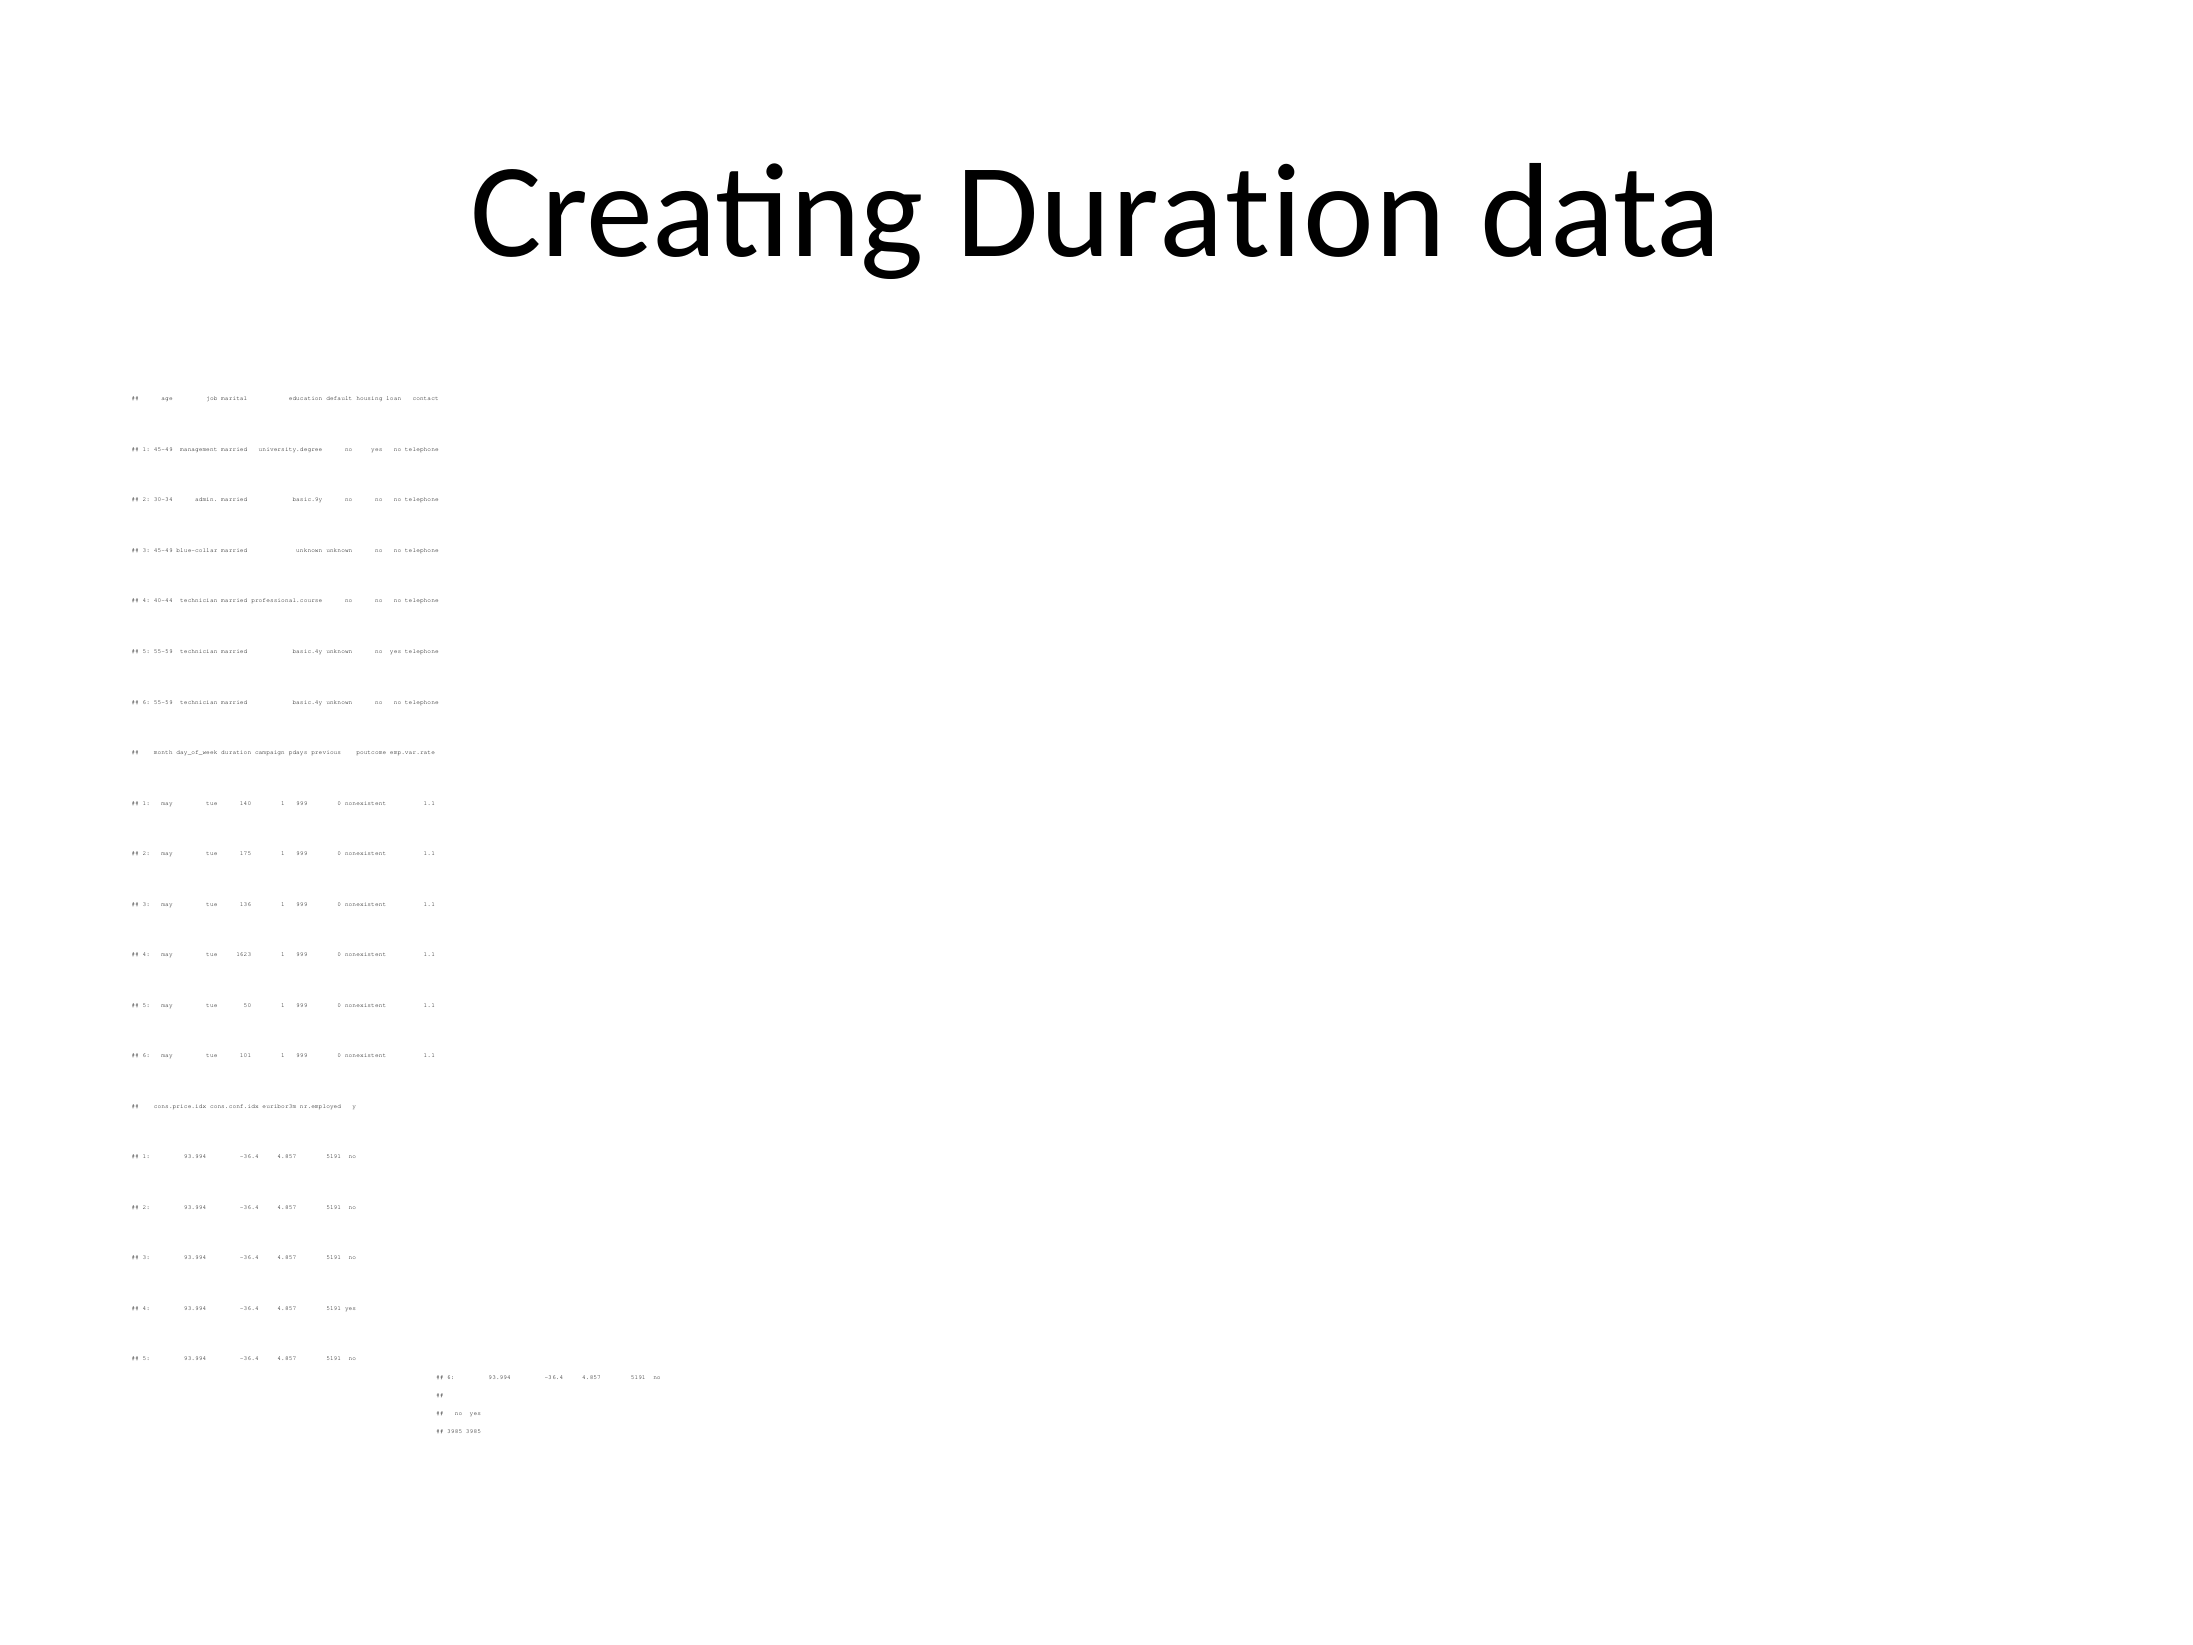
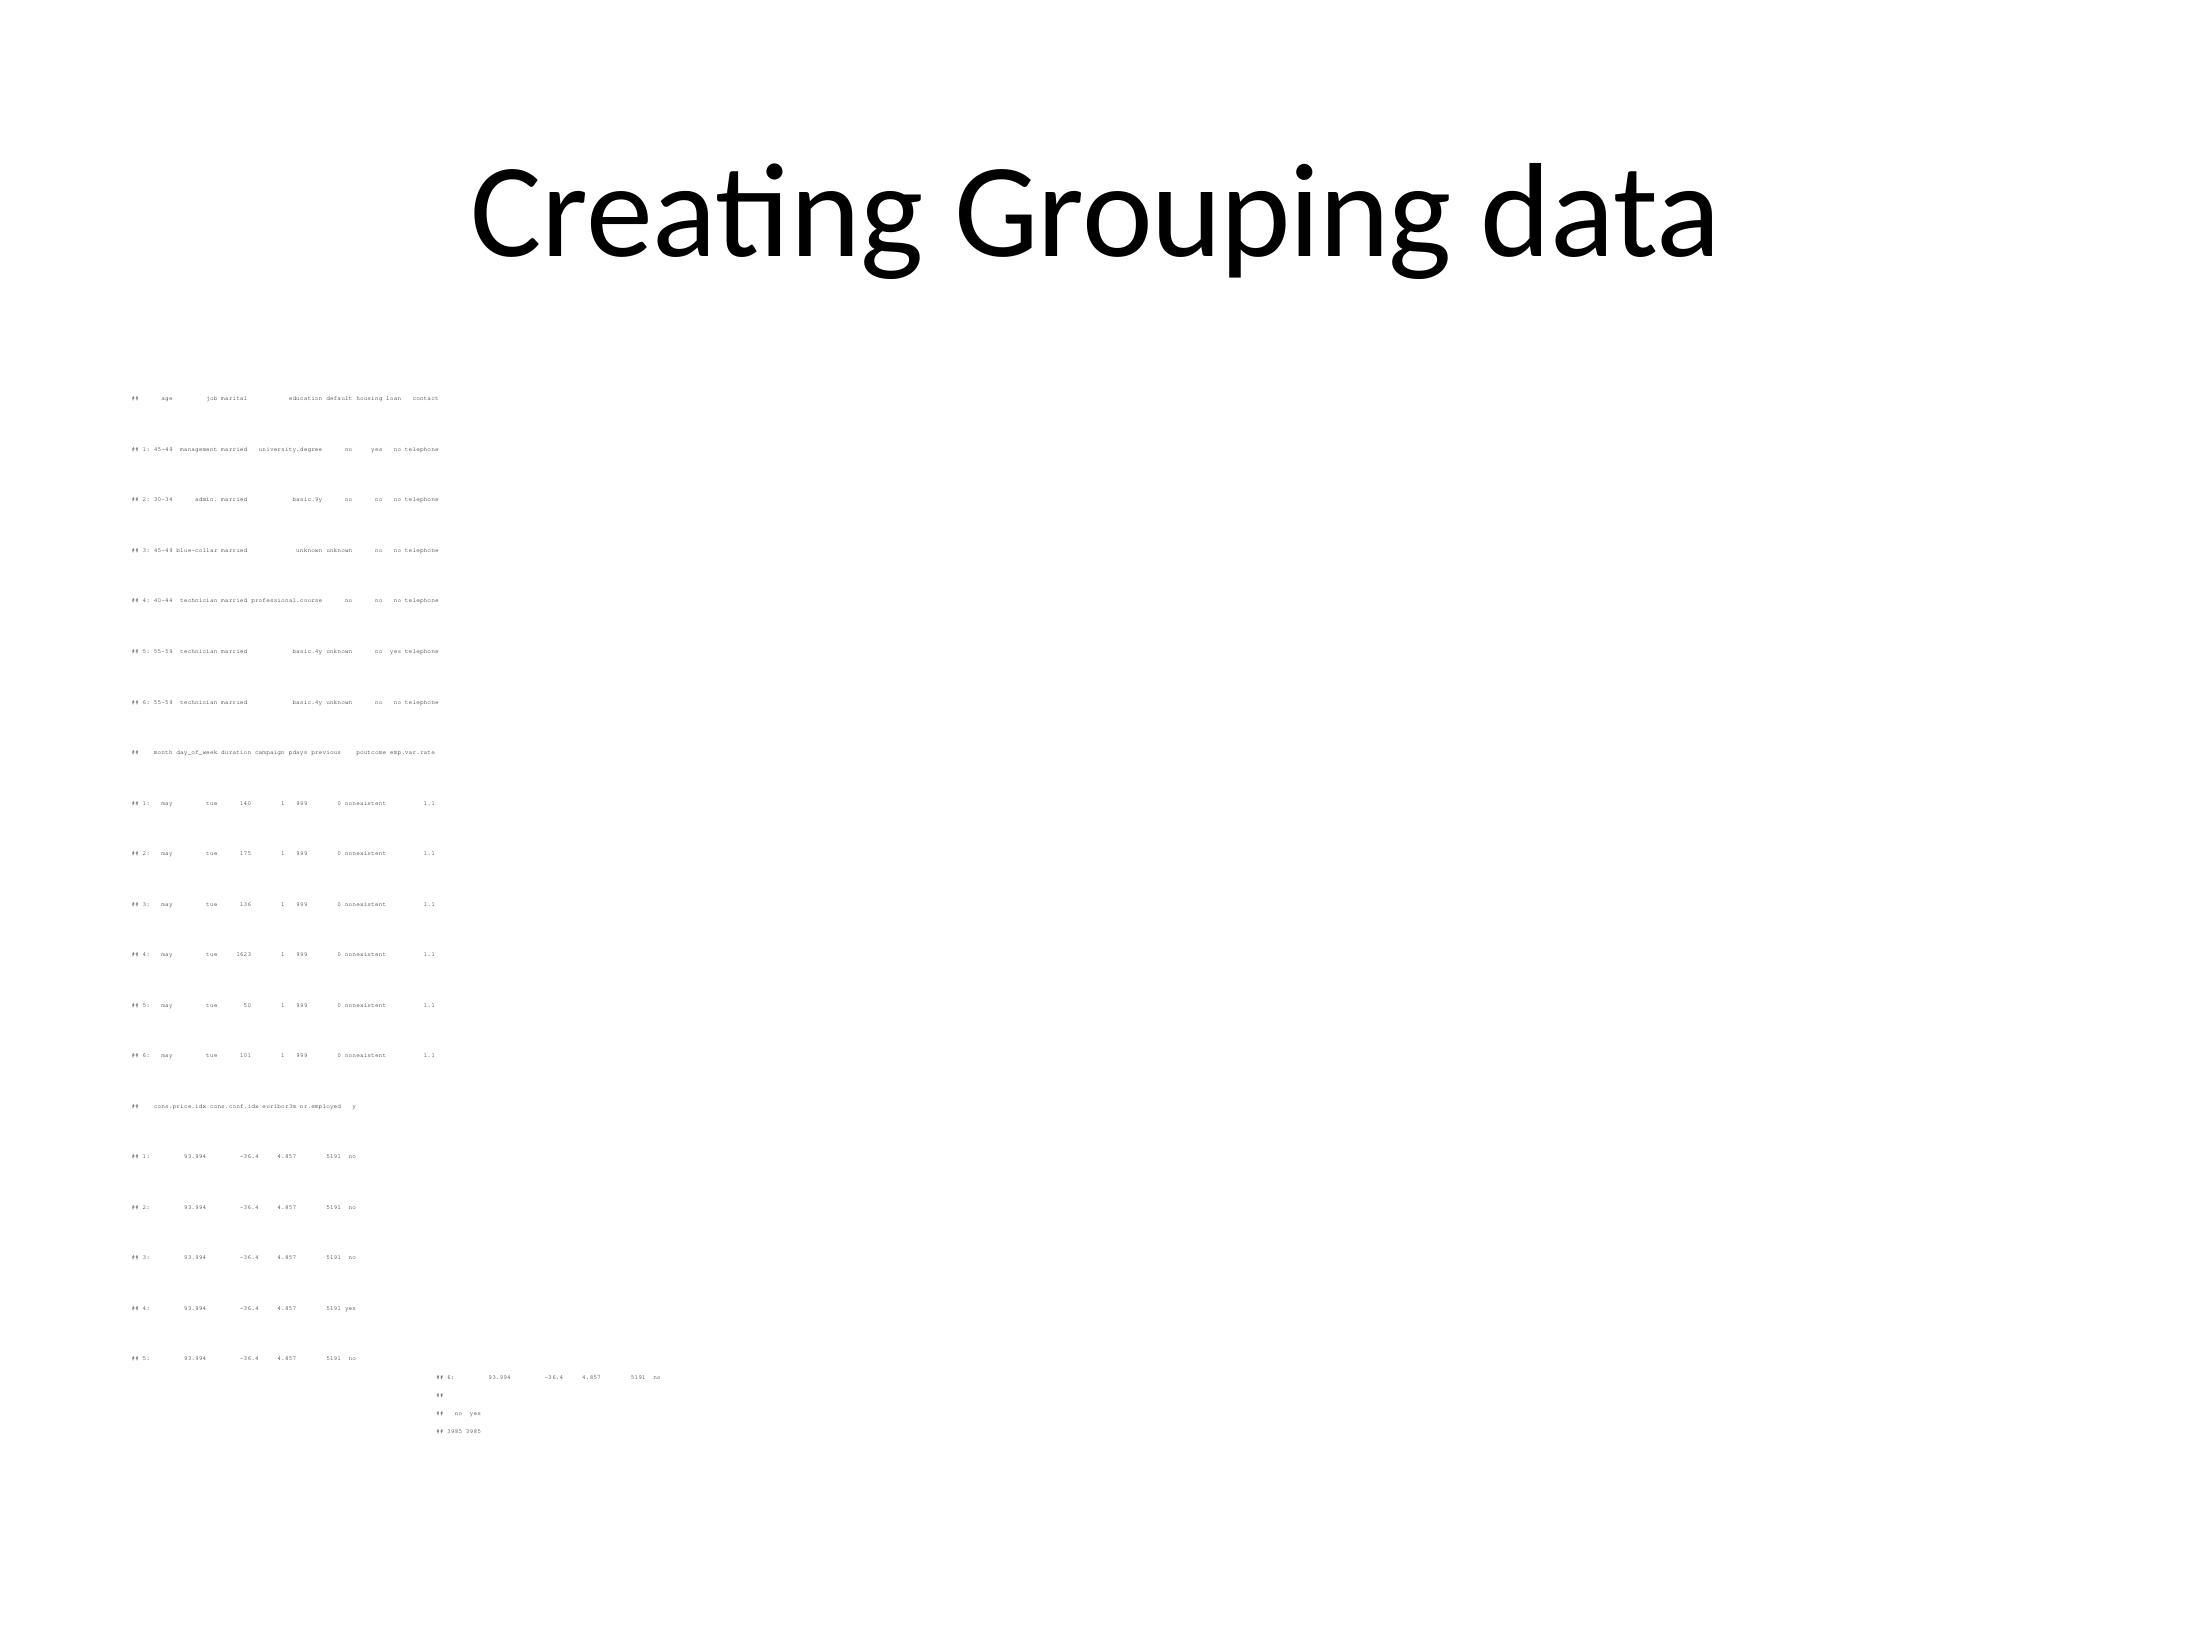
Creating Duration: Duration -> Grouping (1203, 212)
